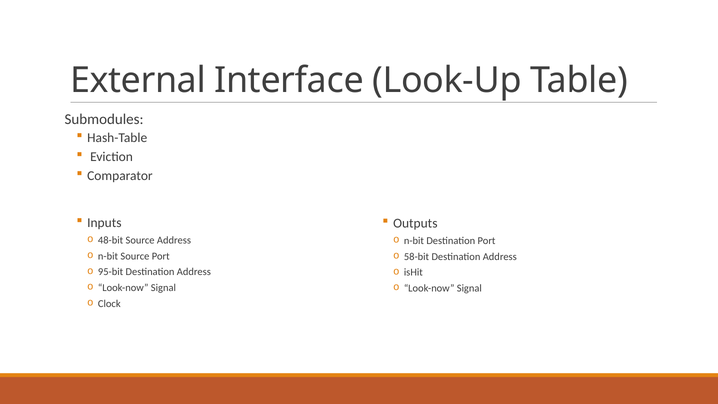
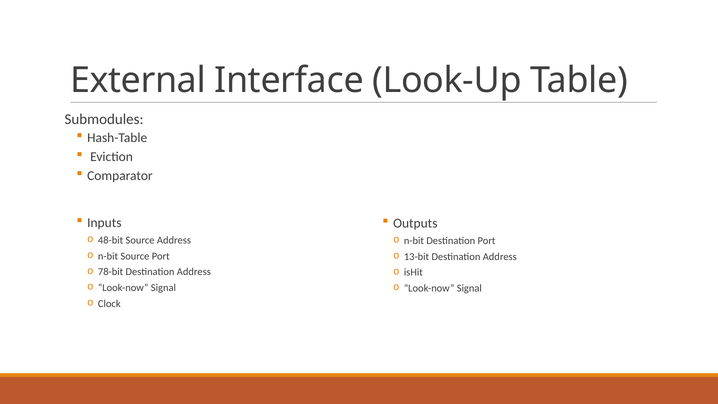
58-bit: 58-bit -> 13-bit (417, 257)
95-bit: 95-bit -> 78-bit (111, 272)
